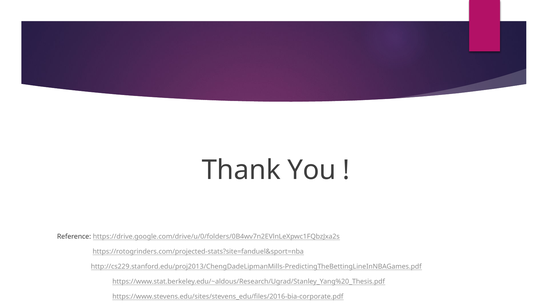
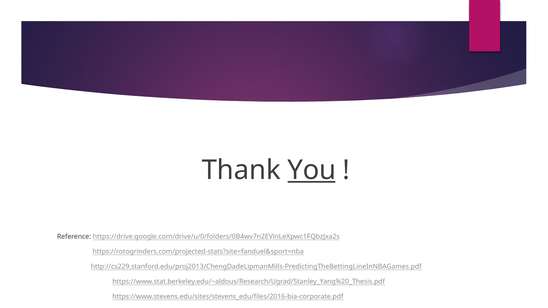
You underline: none -> present (312, 170)
